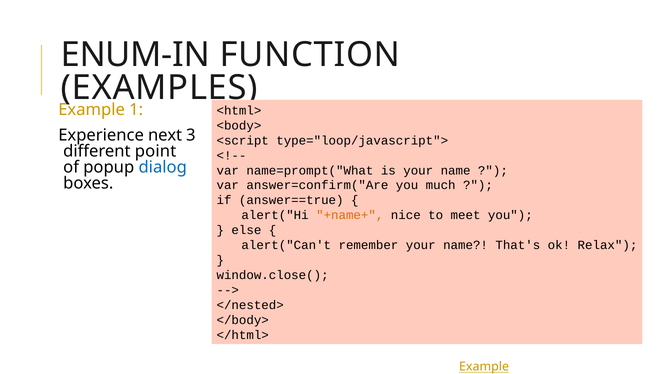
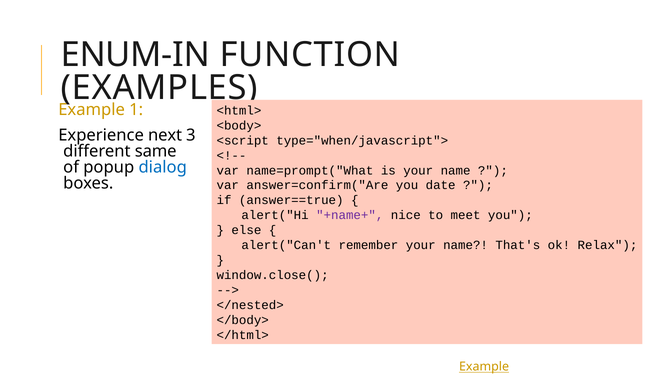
type="loop/javascript">: type="loop/javascript"> -> type="when/javascript"> (362, 140)
point: point -> same (156, 151)
much: much -> date (441, 185)
+name+ colour: orange -> purple (350, 215)
